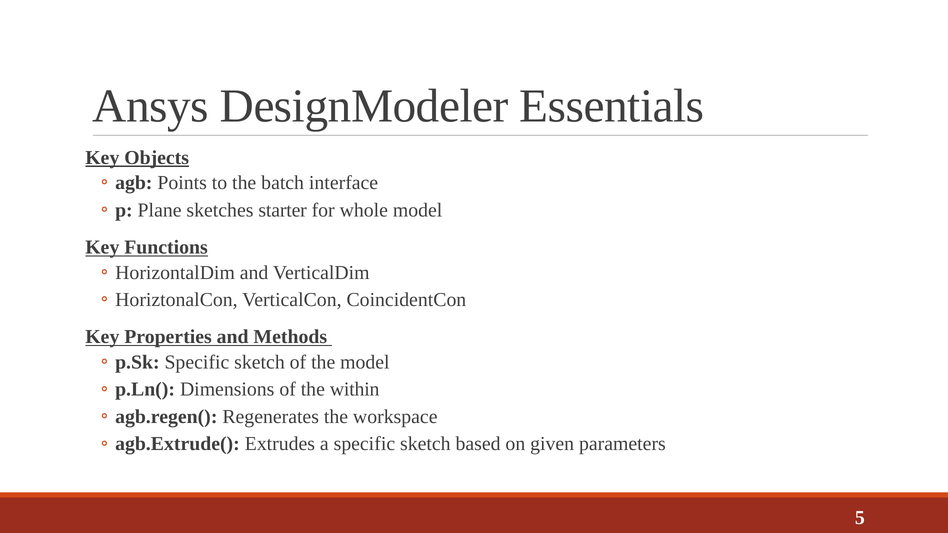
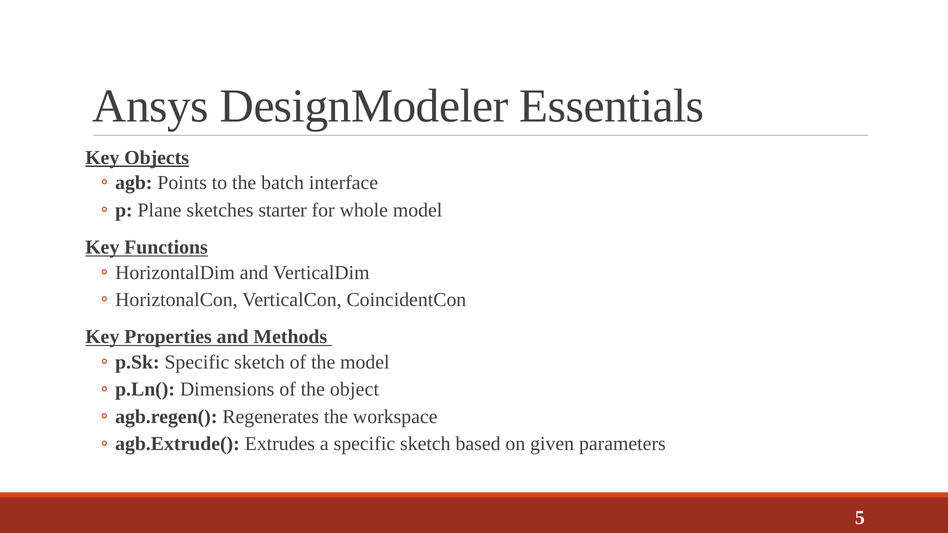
within: within -> object (354, 390)
